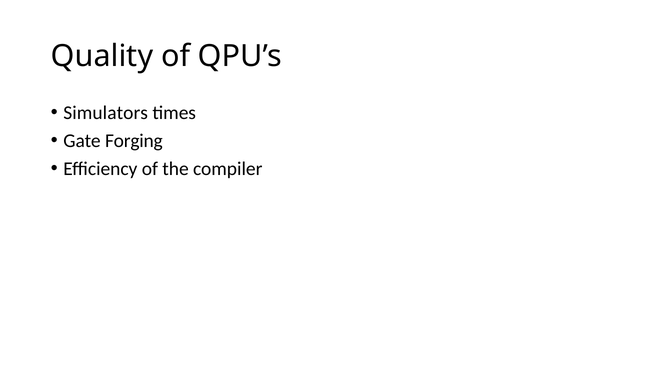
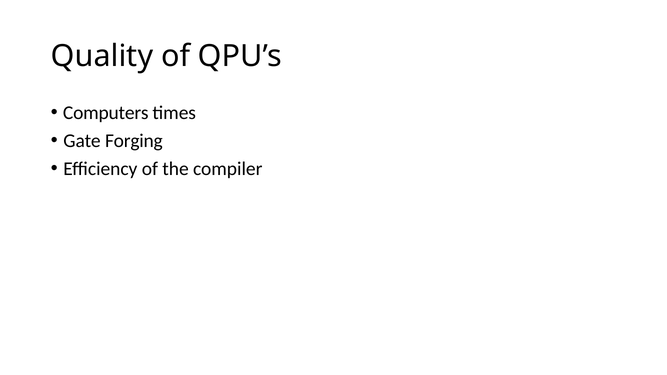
Simulators: Simulators -> Computers (106, 113)
